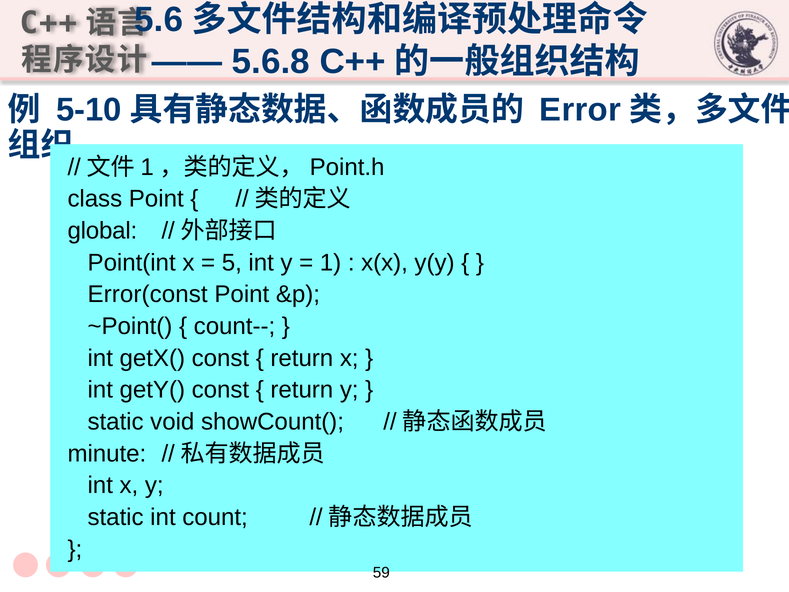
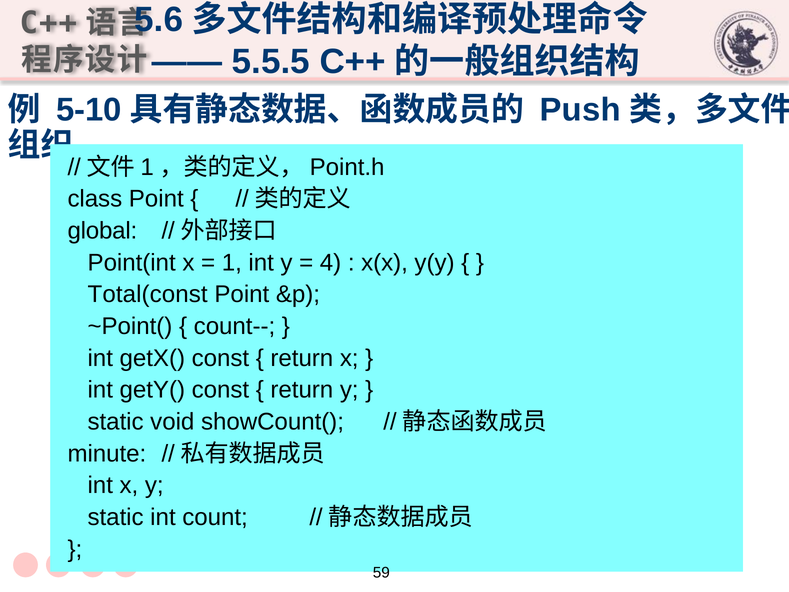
5.6.8: 5.6.8 -> 5.5.5 (271, 62)
Error: Error -> Push (580, 110)
5: 5 -> 1 (232, 263)
1: 1 -> 4 (331, 263)
Error(const: Error(const -> Total(const (148, 294)
